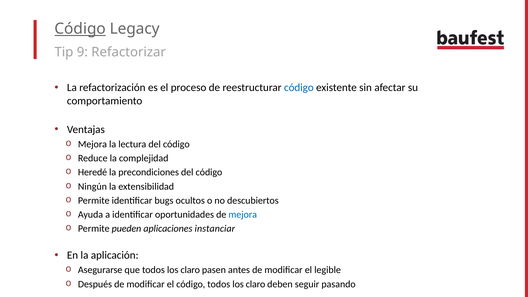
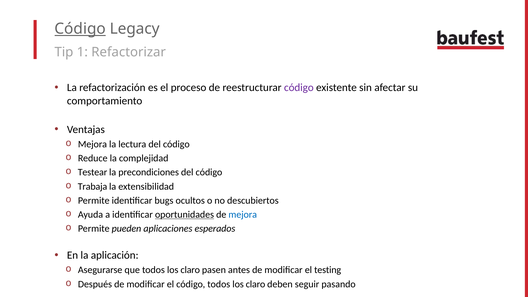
9: 9 -> 1 (82, 52)
código colour: blue -> purple (299, 88)
Heredé: Heredé -> Testear (92, 172)
Ningún: Ningún -> Trabaja (92, 186)
oportunidades underline: none -> present (184, 215)
instanciar: instanciar -> esperados (215, 229)
legible: legible -> testing (328, 270)
